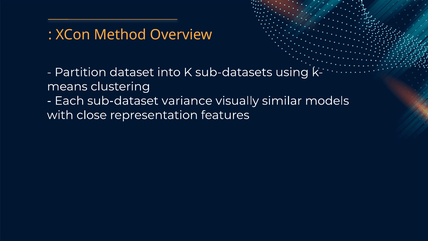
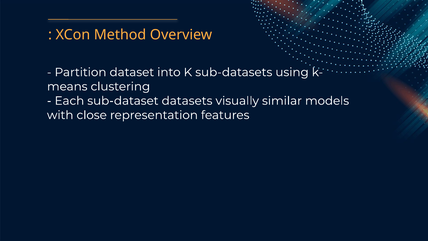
variance: variance -> datasets (187, 101)
